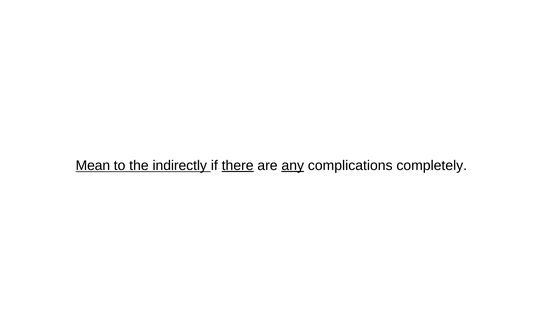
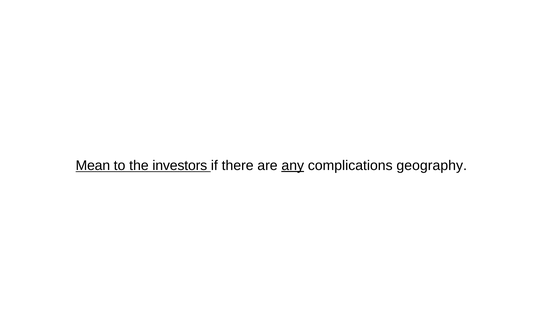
indirectly: indirectly -> investors (180, 166)
there underline: present -> none (238, 166)
completely: completely -> geography (432, 166)
